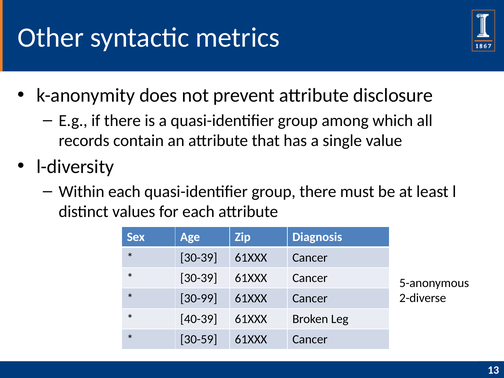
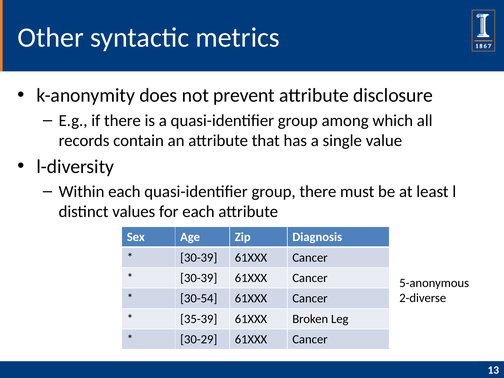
30-99: 30-99 -> 30-54 (199, 298)
40-39: 40-39 -> 35-39 (199, 319)
30-59: 30-59 -> 30-29 (199, 339)
